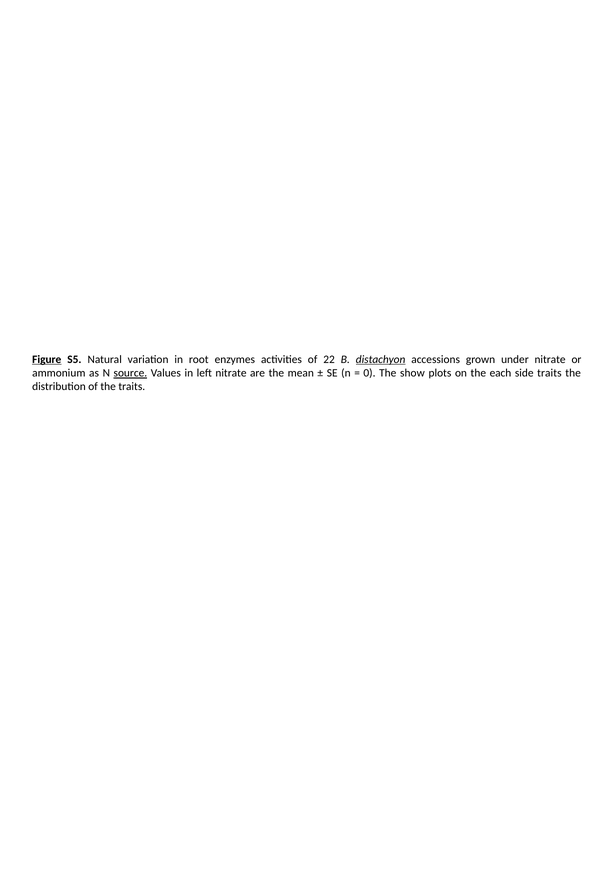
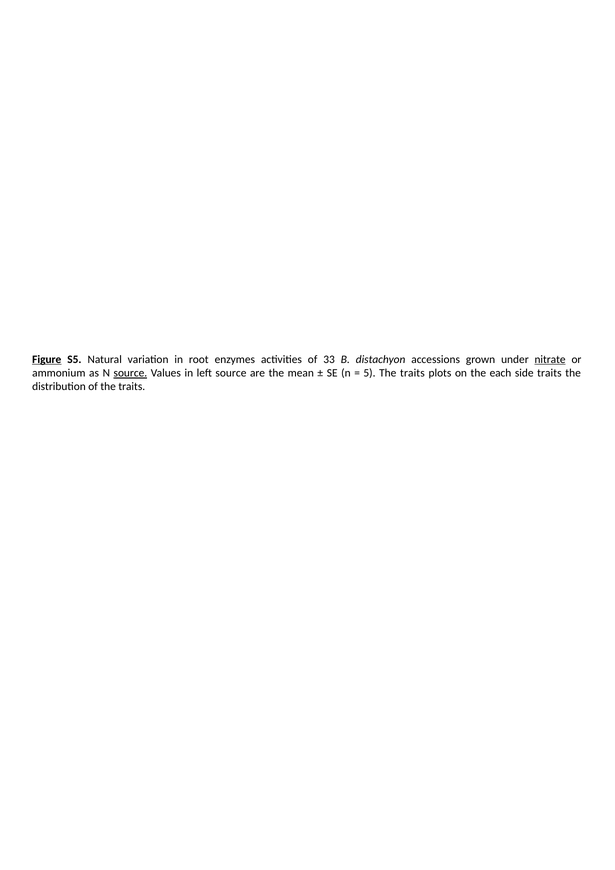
22: 22 -> 33 (329, 359)
distachyon underline: present -> none (381, 359)
nitrate underline: none -> present (550, 359)
left nitrate: nitrate -> source (231, 373)
0: 0 -> 5 (369, 373)
show: show -> traits (412, 373)
